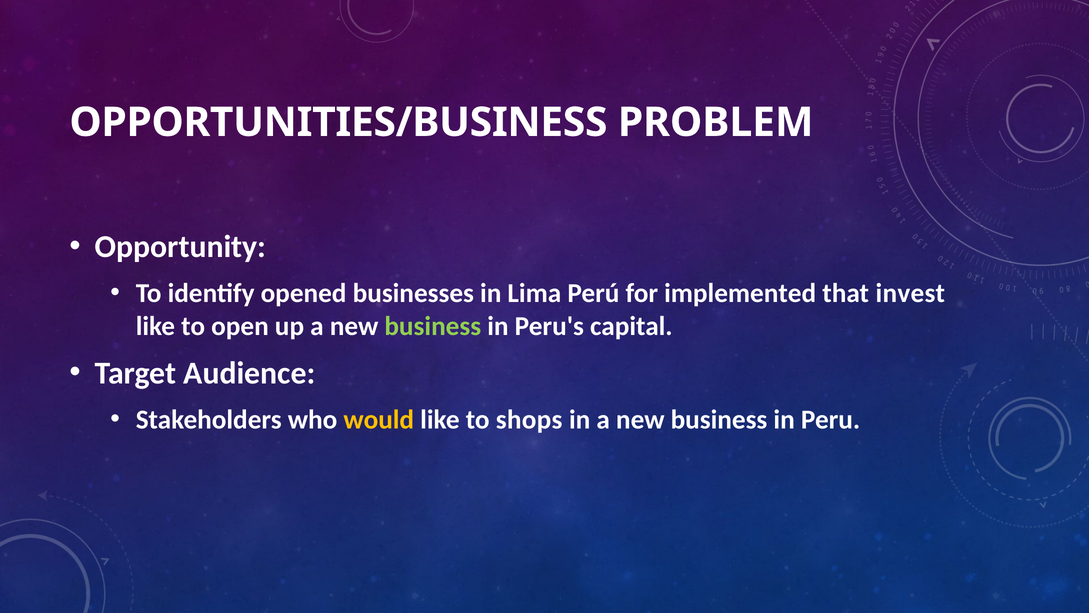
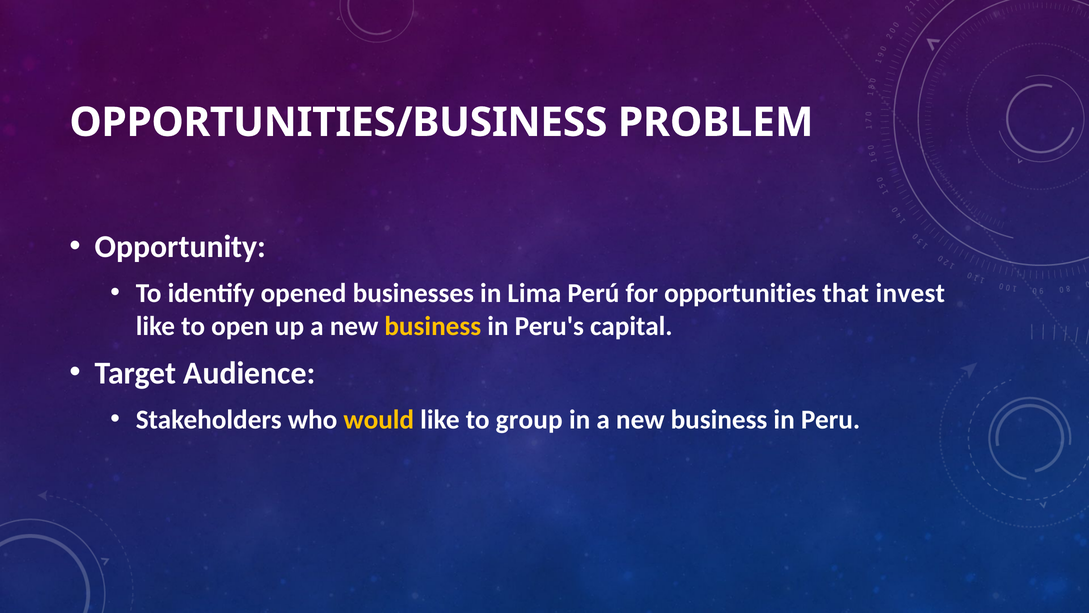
implemented: implemented -> opportunities (740, 293)
business colour: light green -> yellow (433, 326)
shops: shops -> group (529, 419)
